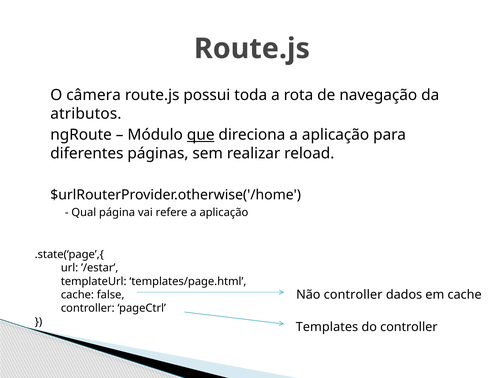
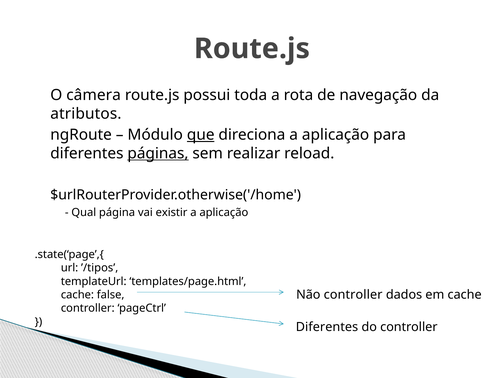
páginas underline: none -> present (158, 153)
refere: refere -> existir (172, 212)
’/estar: ’/estar -> ’/tipos (100, 268)
Templates: Templates -> Diferentes (327, 327)
